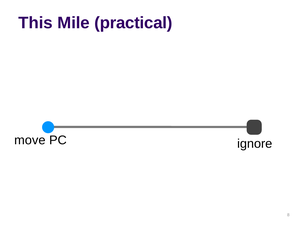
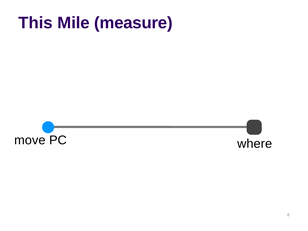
practical: practical -> measure (133, 23)
ignore: ignore -> where (255, 144)
